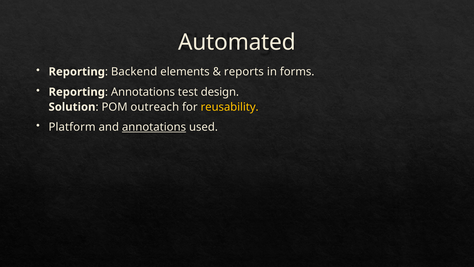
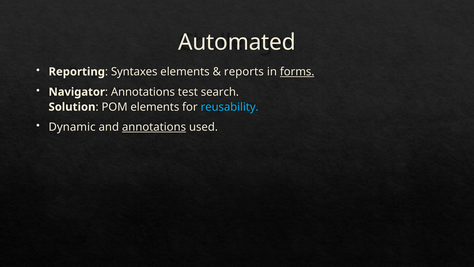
Backend: Backend -> Syntaxes (134, 72)
forms underline: none -> present (297, 72)
Reporting: Reporting -> Navigator (77, 92)
design: design -> search (220, 92)
POM outreach: outreach -> elements (155, 107)
reusability colour: yellow -> light blue (230, 107)
Platform: Platform -> Dynamic (72, 127)
